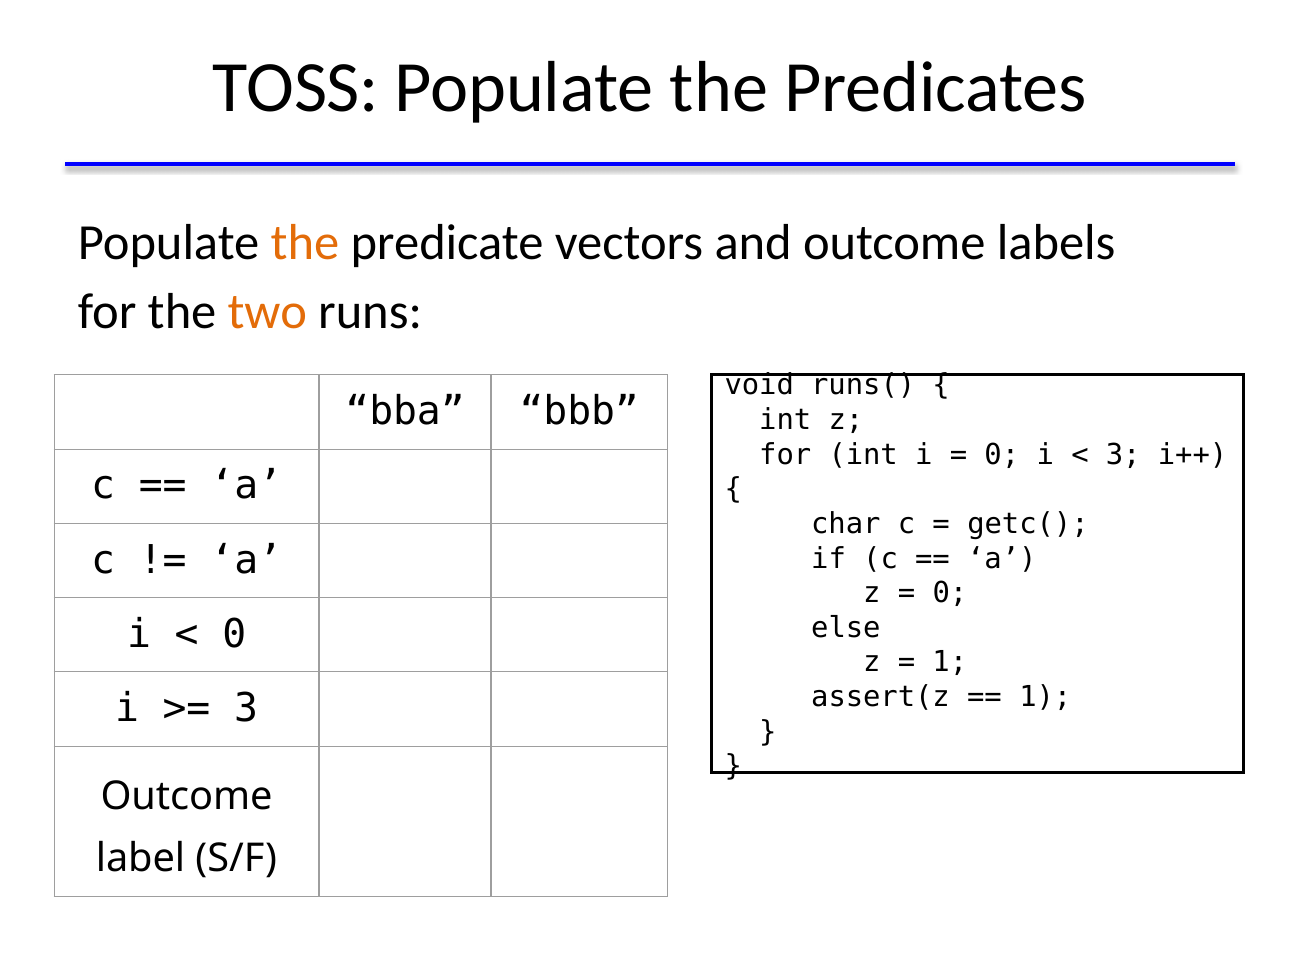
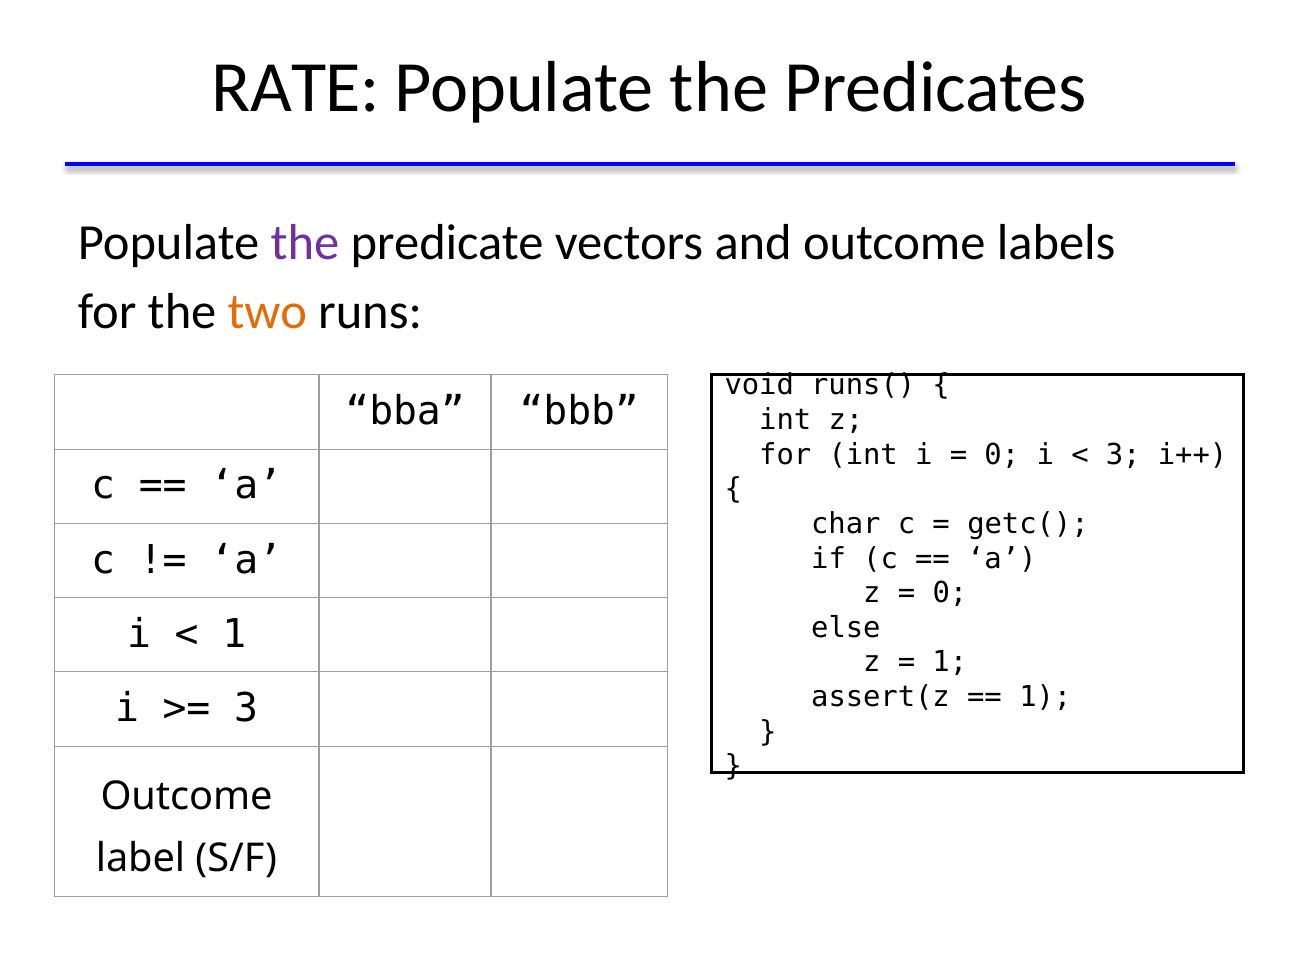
TOSS: TOSS -> RATE (295, 88)
the colour: orange -> purple (305, 242)
0: 0 -> 1 (234, 634)
